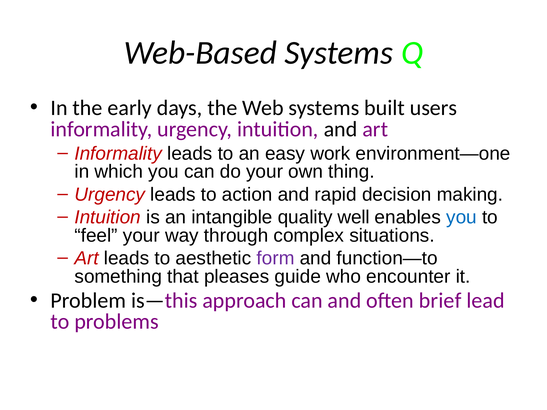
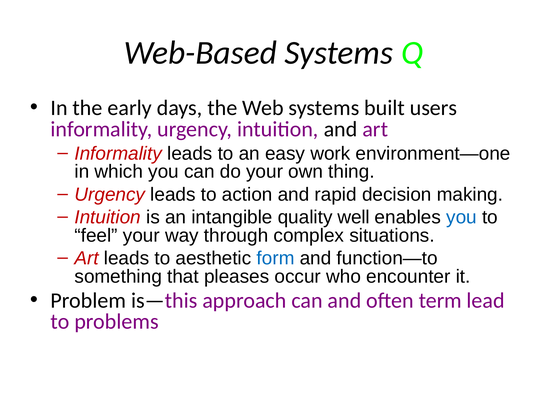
form colour: purple -> blue (276, 258)
guide: guide -> occur (298, 277)
brief: brief -> term (440, 301)
